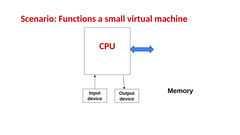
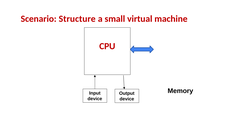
Functions: Functions -> Structure (77, 19)
